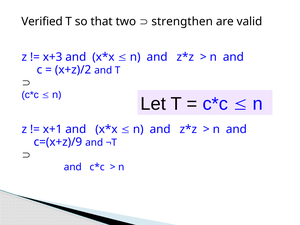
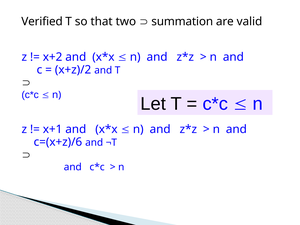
strengthen: strengthen -> summation (182, 22)
x+3: x+3 -> x+2 (53, 57)
c=(x+z)/9: c=(x+z)/9 -> c=(x+z)/6 (58, 142)
